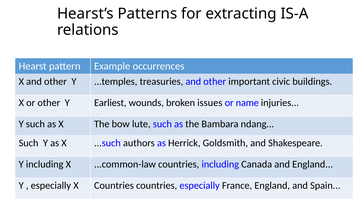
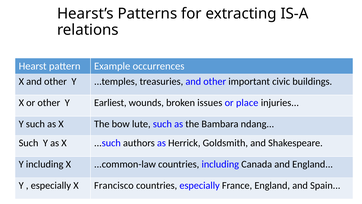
name: name -> place (247, 103)
X Countries: Countries -> Francisco (114, 185)
